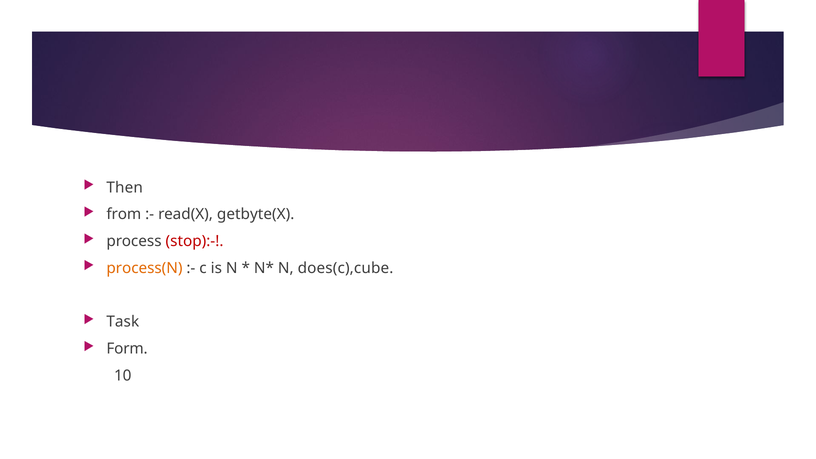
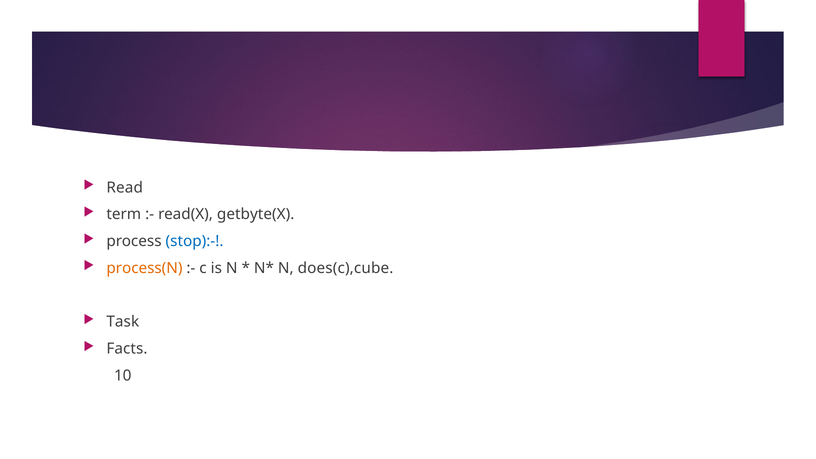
Then: Then -> Read (125, 188)
from: from -> term (124, 214)
stop):- colour: red -> blue (195, 241)
Form: Form -> Facts (127, 349)
